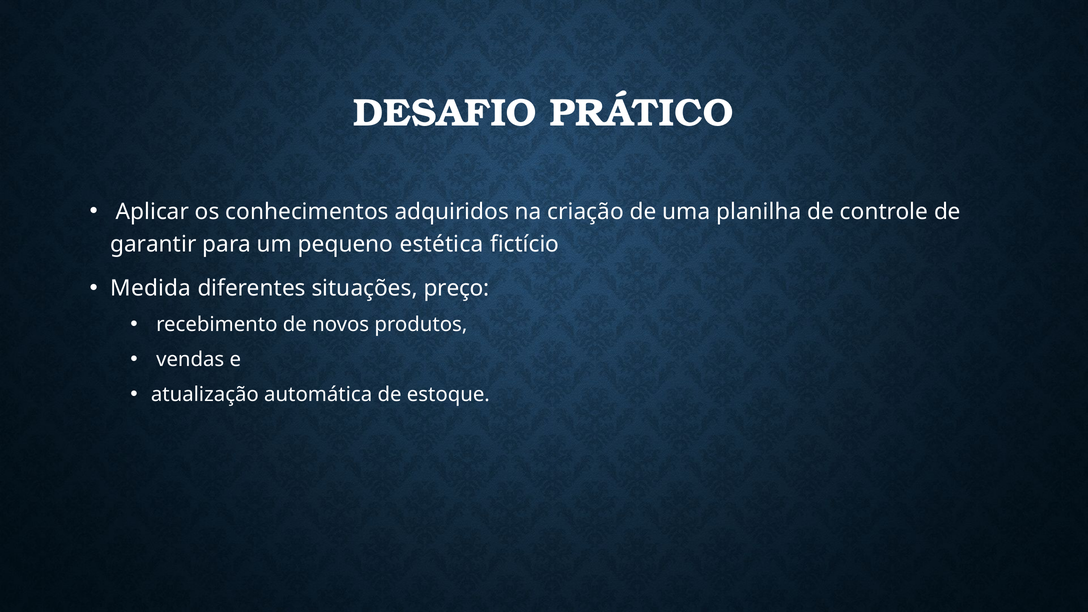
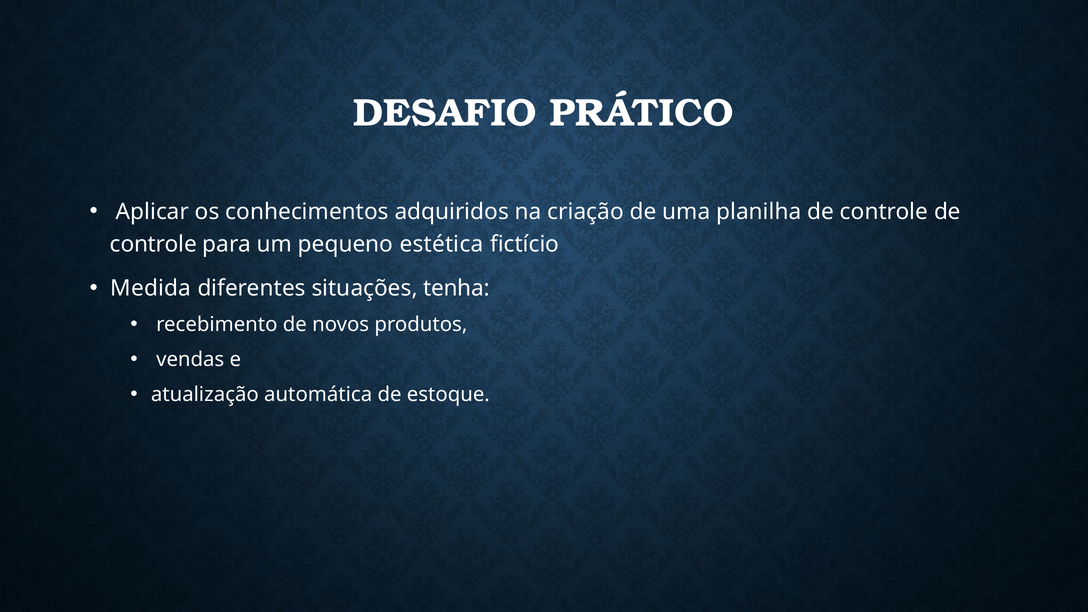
garantir: garantir -> controle (153, 244)
preço: preço -> tenha (457, 288)
